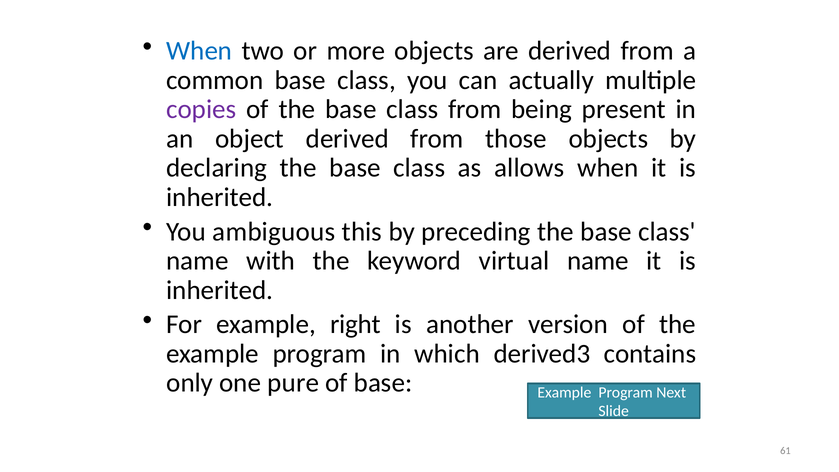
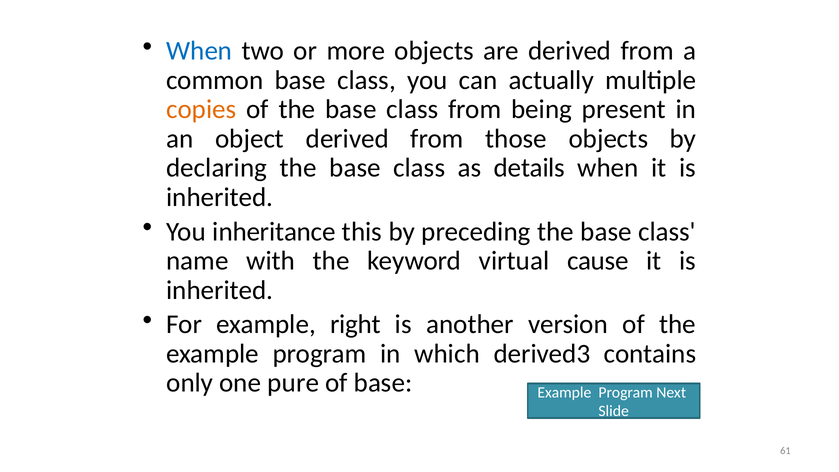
copies colour: purple -> orange (201, 109)
allows: allows -> details (529, 168)
ambiguous: ambiguous -> inheritance (274, 232)
virtual name: name -> cause (598, 261)
